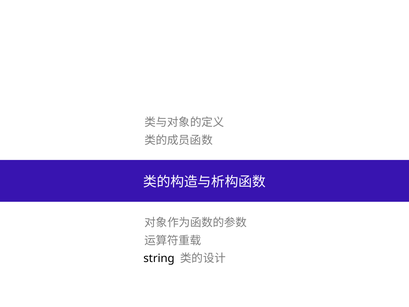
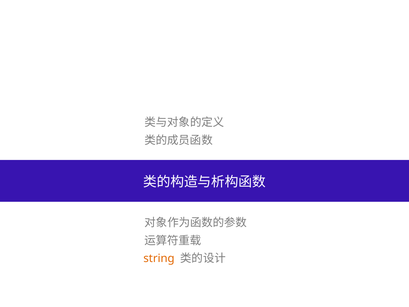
string colour: black -> orange (159, 258)
